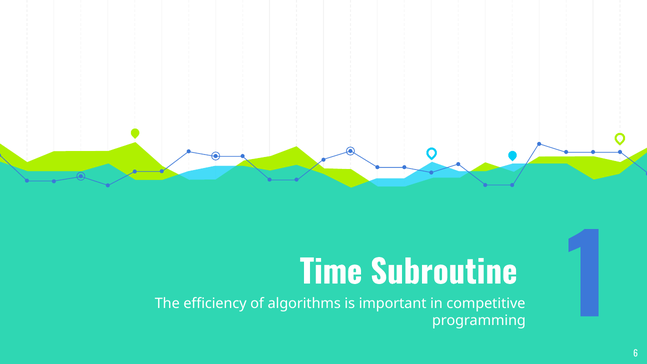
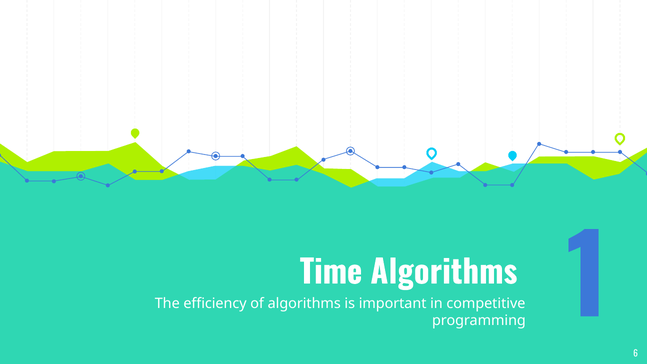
Time Subroutine: Subroutine -> Algorithms (444, 273)
